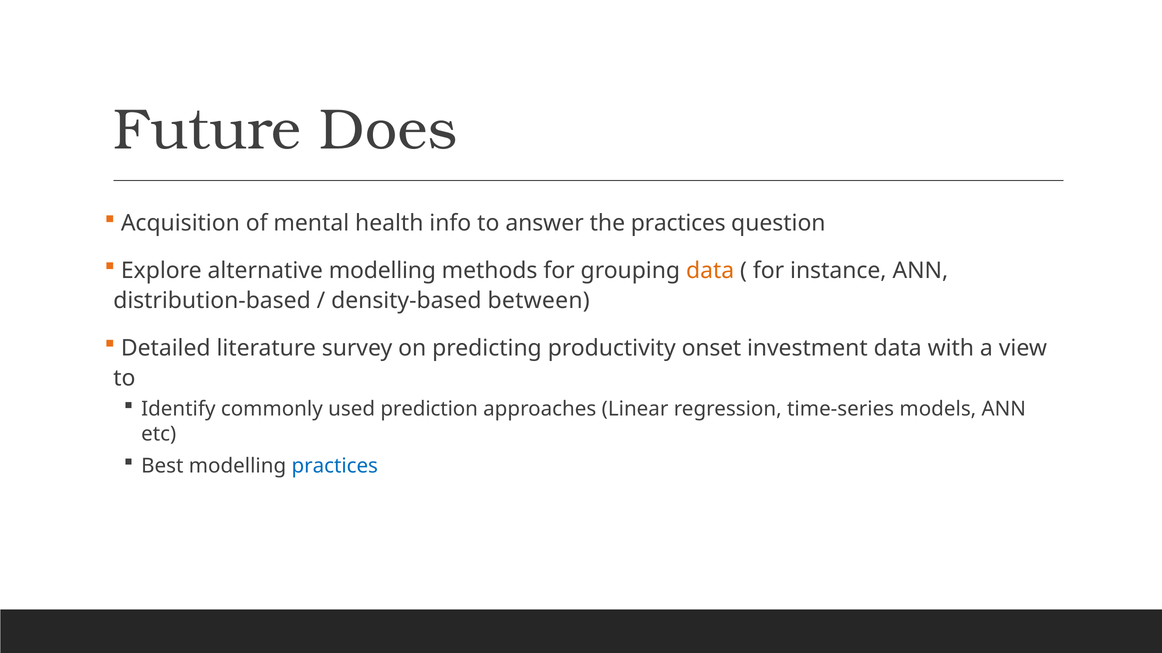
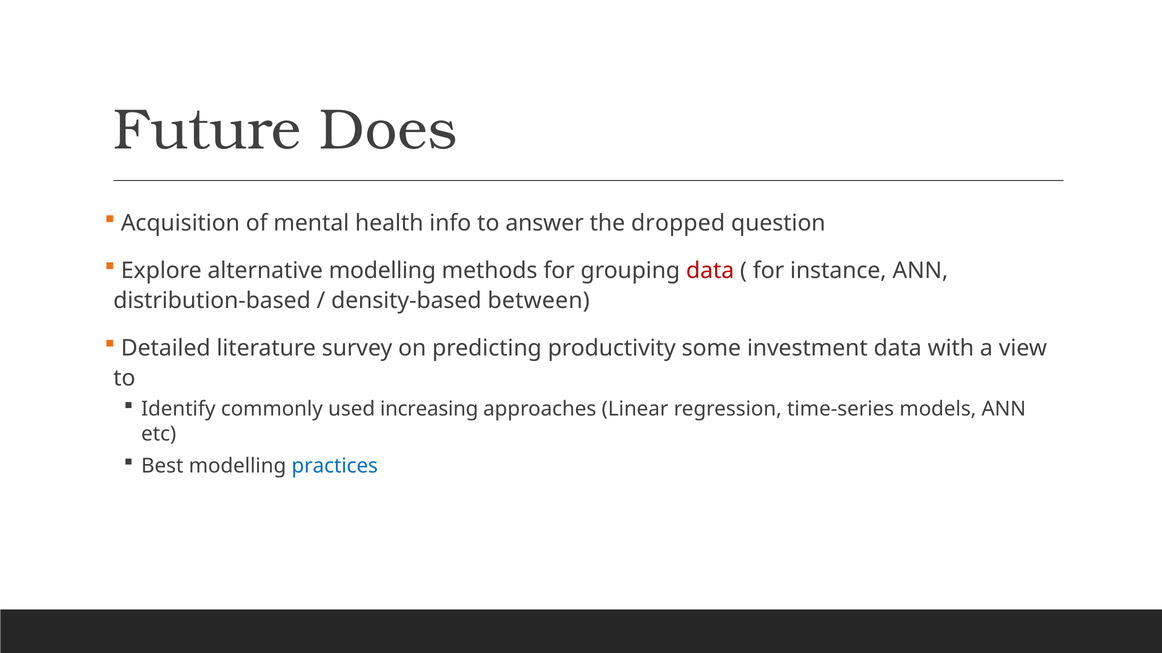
the practices: practices -> dropped (678, 223)
data colour: orange -> red (710, 271)
onset: onset -> some (711, 348)
prediction: prediction -> increasing (429, 409)
